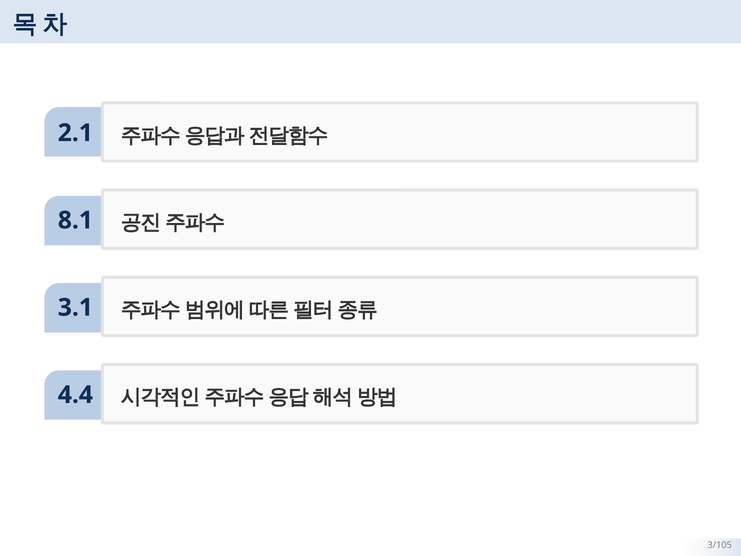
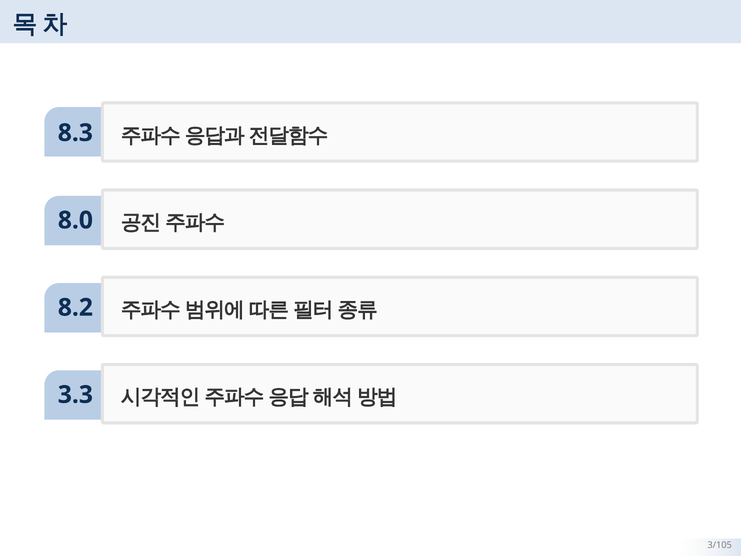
2.1: 2.1 -> 8.3 (75, 133)
8.1: 8.1 -> 8.0 (75, 220)
3.1: 3.1 -> 8.2 (75, 307)
4.4: 4.4 -> 3.3 (75, 395)
